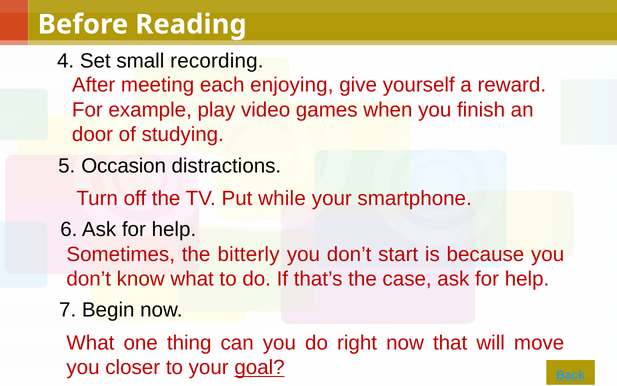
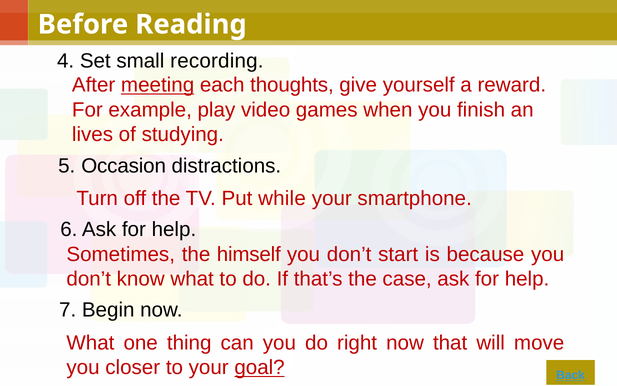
meeting underline: none -> present (158, 85)
enjoying: enjoying -> thoughts (292, 85)
door: door -> lives (93, 134)
bitterly: bitterly -> himself (249, 254)
